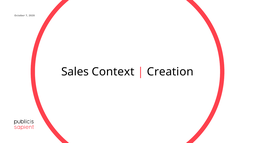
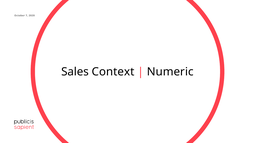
Creation: Creation -> Numeric (170, 72)
